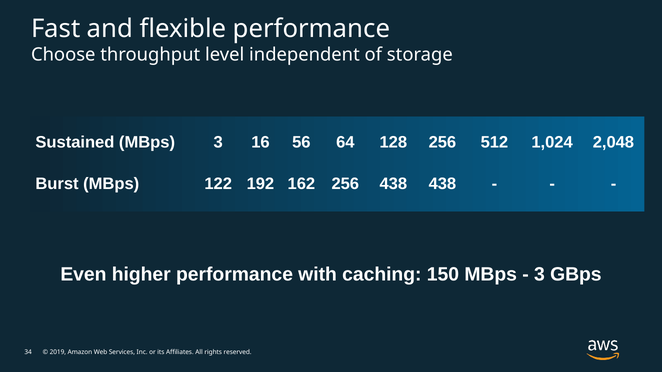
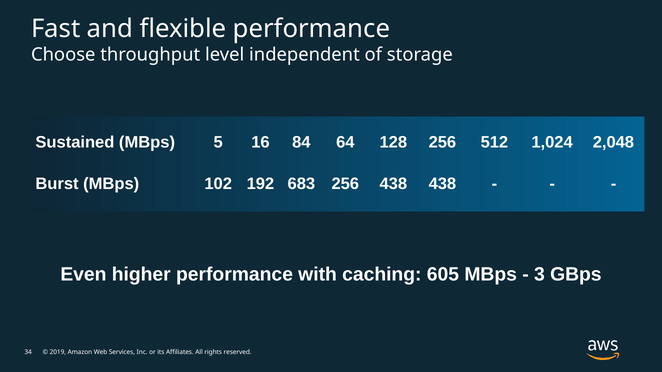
MBps 3: 3 -> 5 (218, 143)
56: 56 -> 84 (301, 143)
122: 122 -> 102 (218, 184)
162: 162 -> 683 (301, 184)
150: 150 -> 605 (443, 275)
